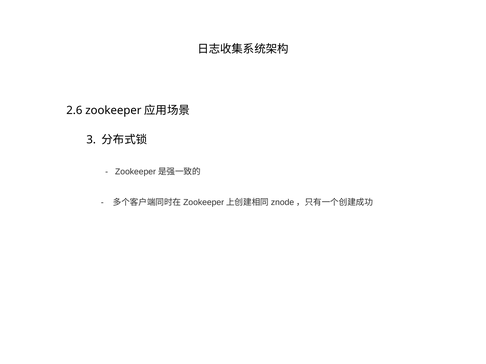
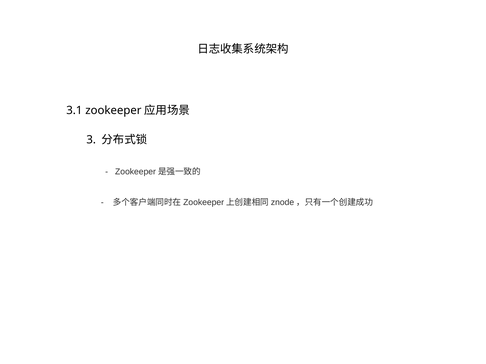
2.6: 2.6 -> 3.1 (74, 110)
